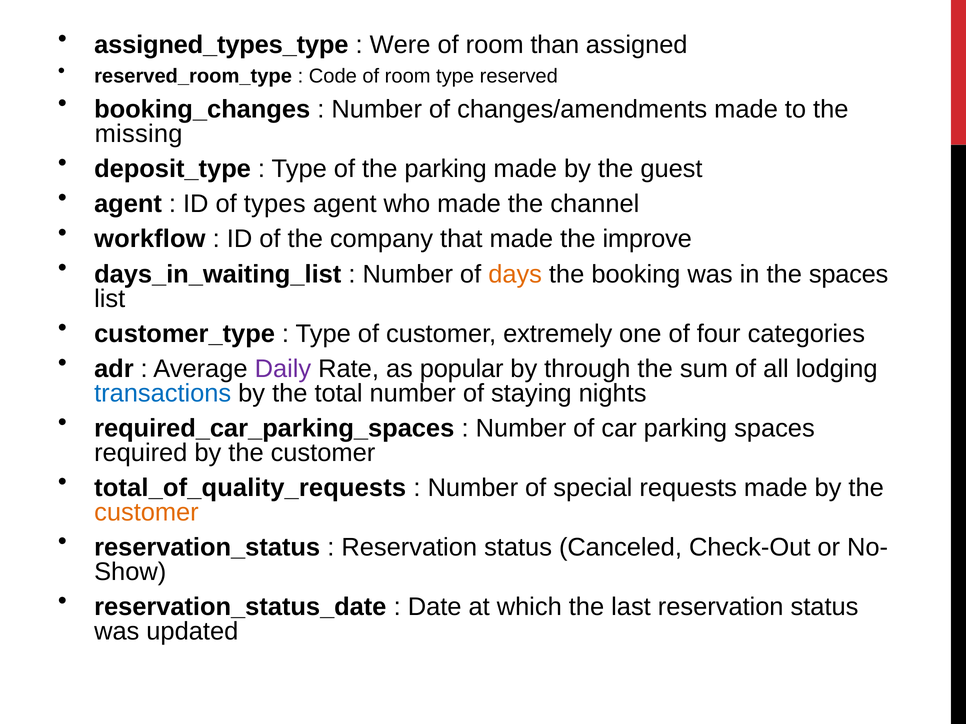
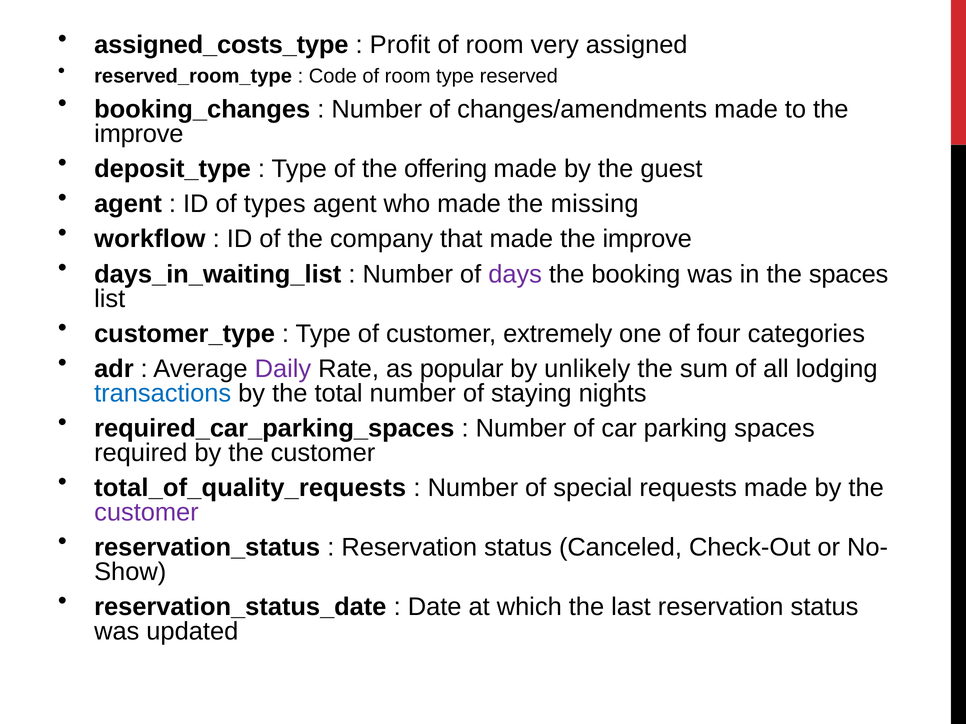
assigned_types_type: assigned_types_type -> assigned_costs_type (221, 45)
Were: Were -> Profit (400, 45)
than: than -> very (555, 45)
missing: missing -> improve (139, 134)
the parking: parking -> offering (446, 169)
channel: channel -> missing (595, 204)
days colour: orange -> purple (515, 274)
through: through -> unlikely (587, 369)
customer colour: orange -> purple (146, 513)
